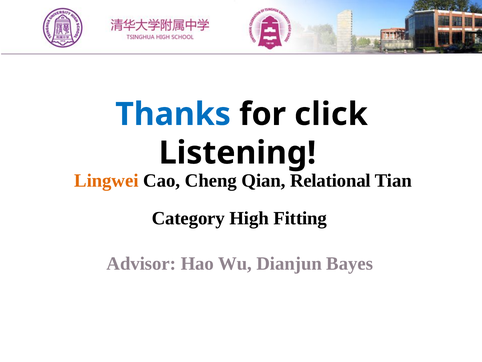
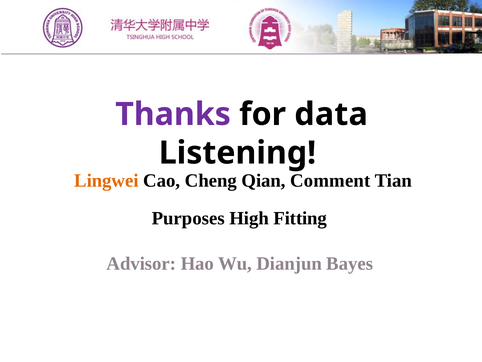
Thanks colour: blue -> purple (173, 114)
click: click -> data (331, 114)
Relational: Relational -> Comment (330, 180)
Category: Category -> Purposes (188, 218)
